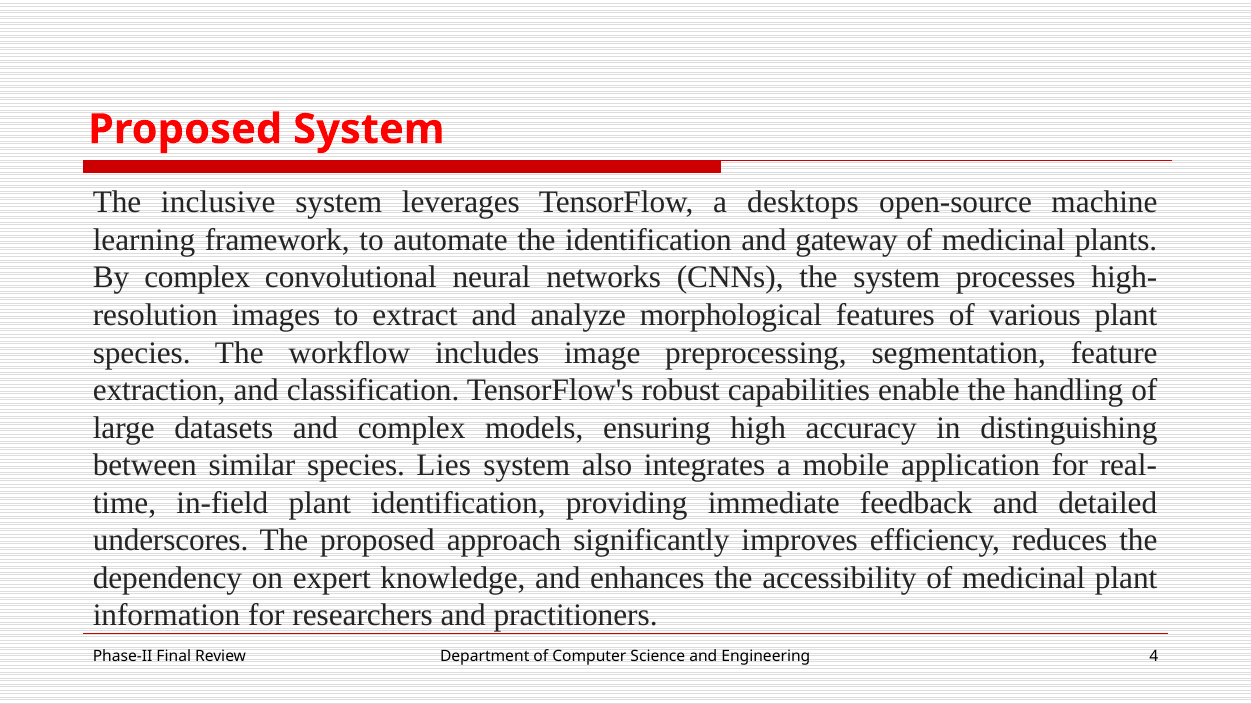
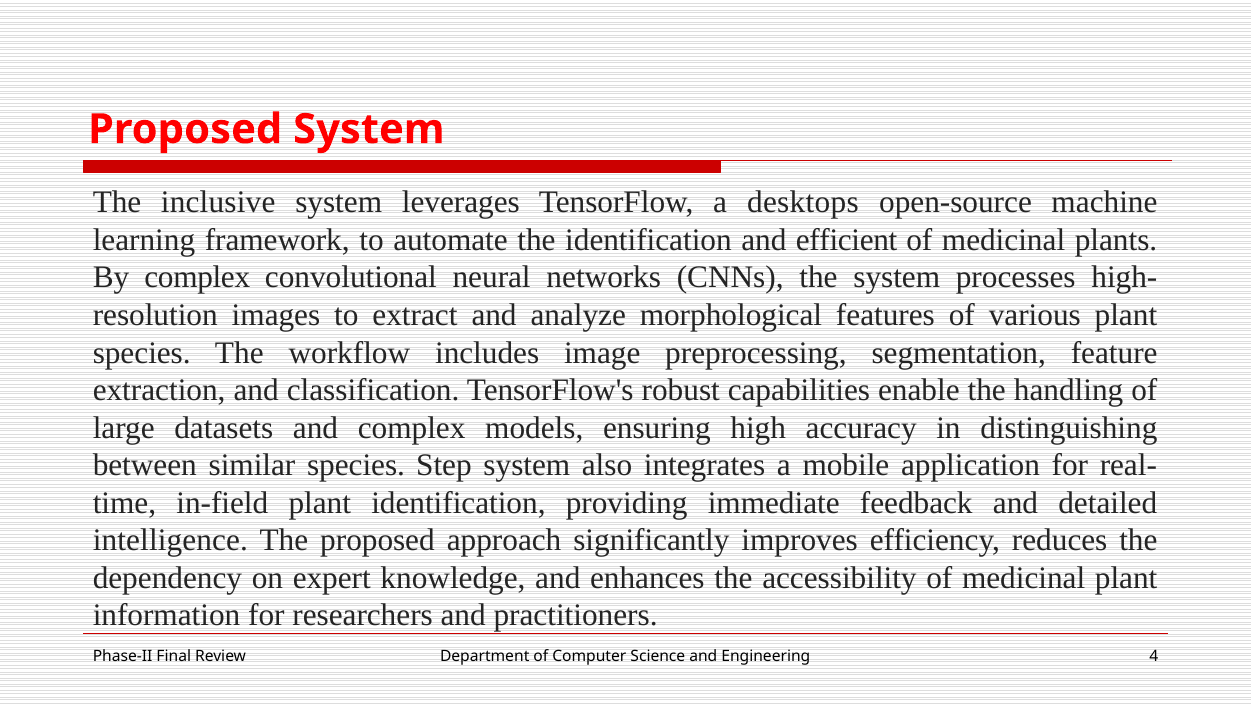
gateway: gateway -> efficient (847, 240)
Lies: Lies -> Step (444, 465)
underscores: underscores -> intelligence (170, 540)
